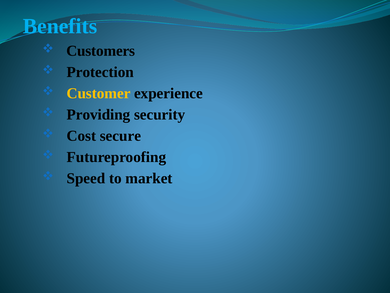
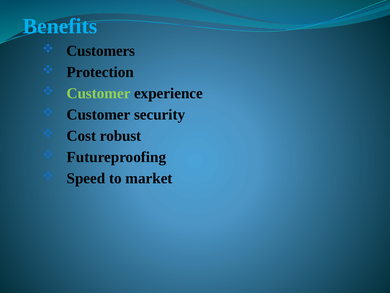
Customer colour: yellow -> light green (99, 93)
Providing: Providing -> Customer (98, 114)
secure: secure -> robust (121, 136)
